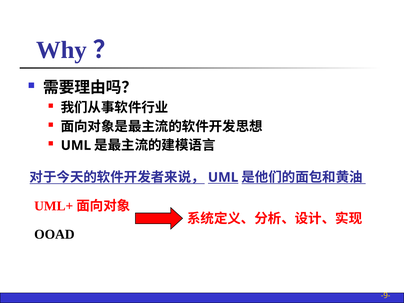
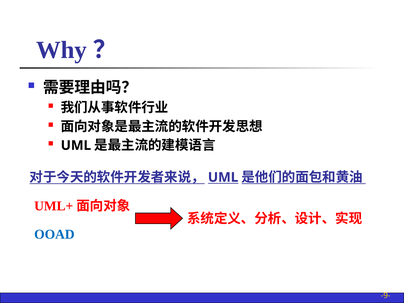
OOAD colour: black -> blue (54, 235)
